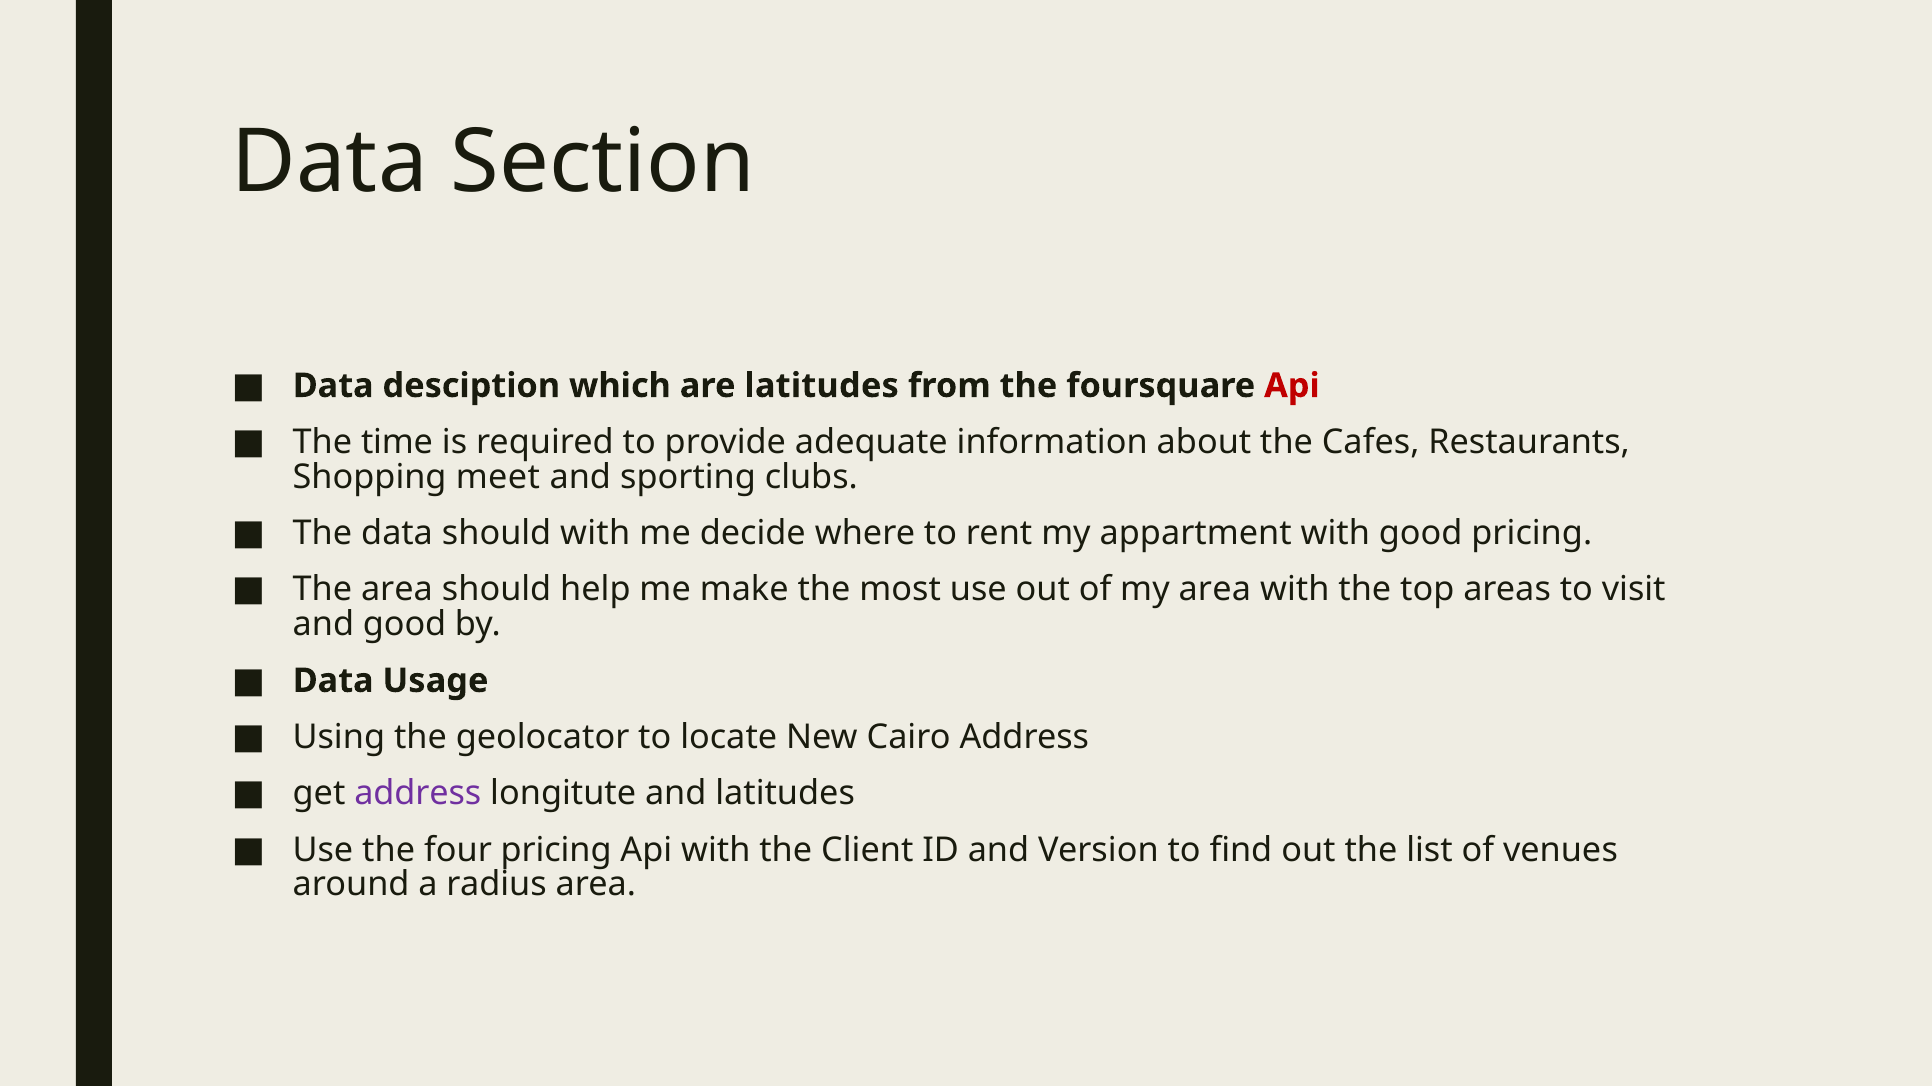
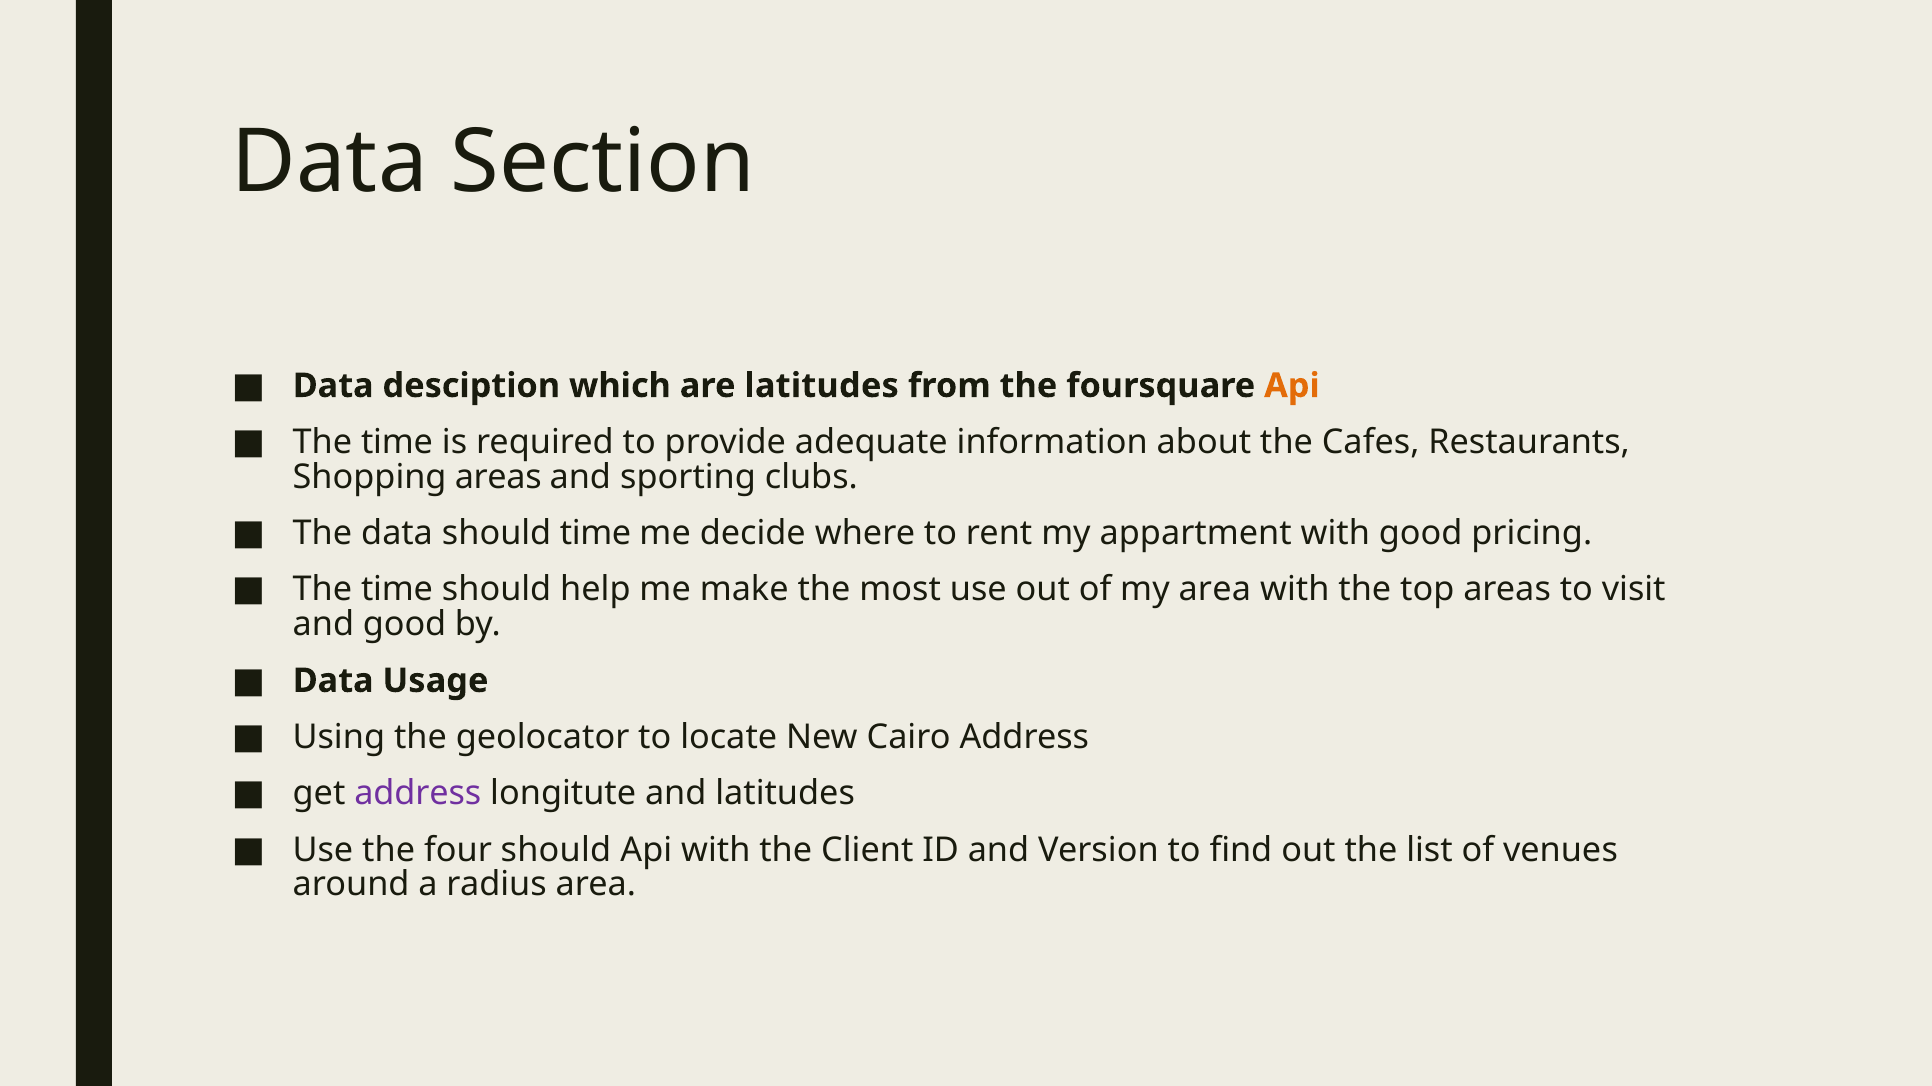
Api colour: red -> orange (1292, 386)
Shopping meet: meet -> areas (498, 477)
should with: with -> time (596, 534)
area: area -> time (397, 590)
four pricing: pricing -> should (556, 850)
